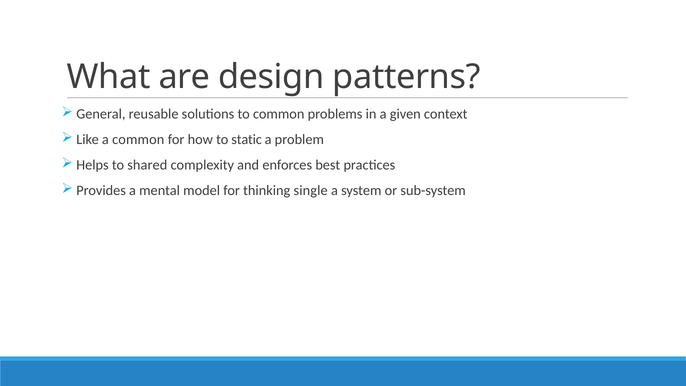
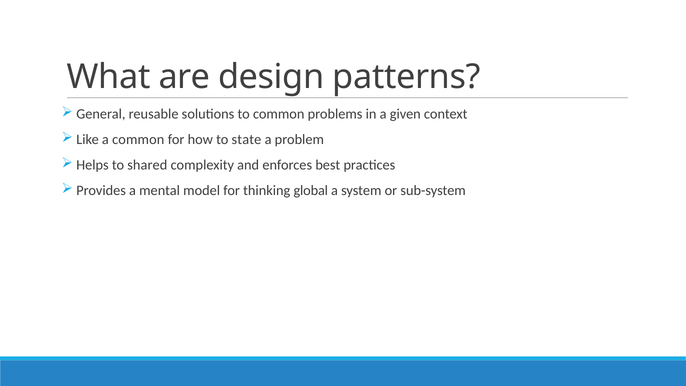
static: static -> state (246, 140)
single: single -> global (311, 190)
